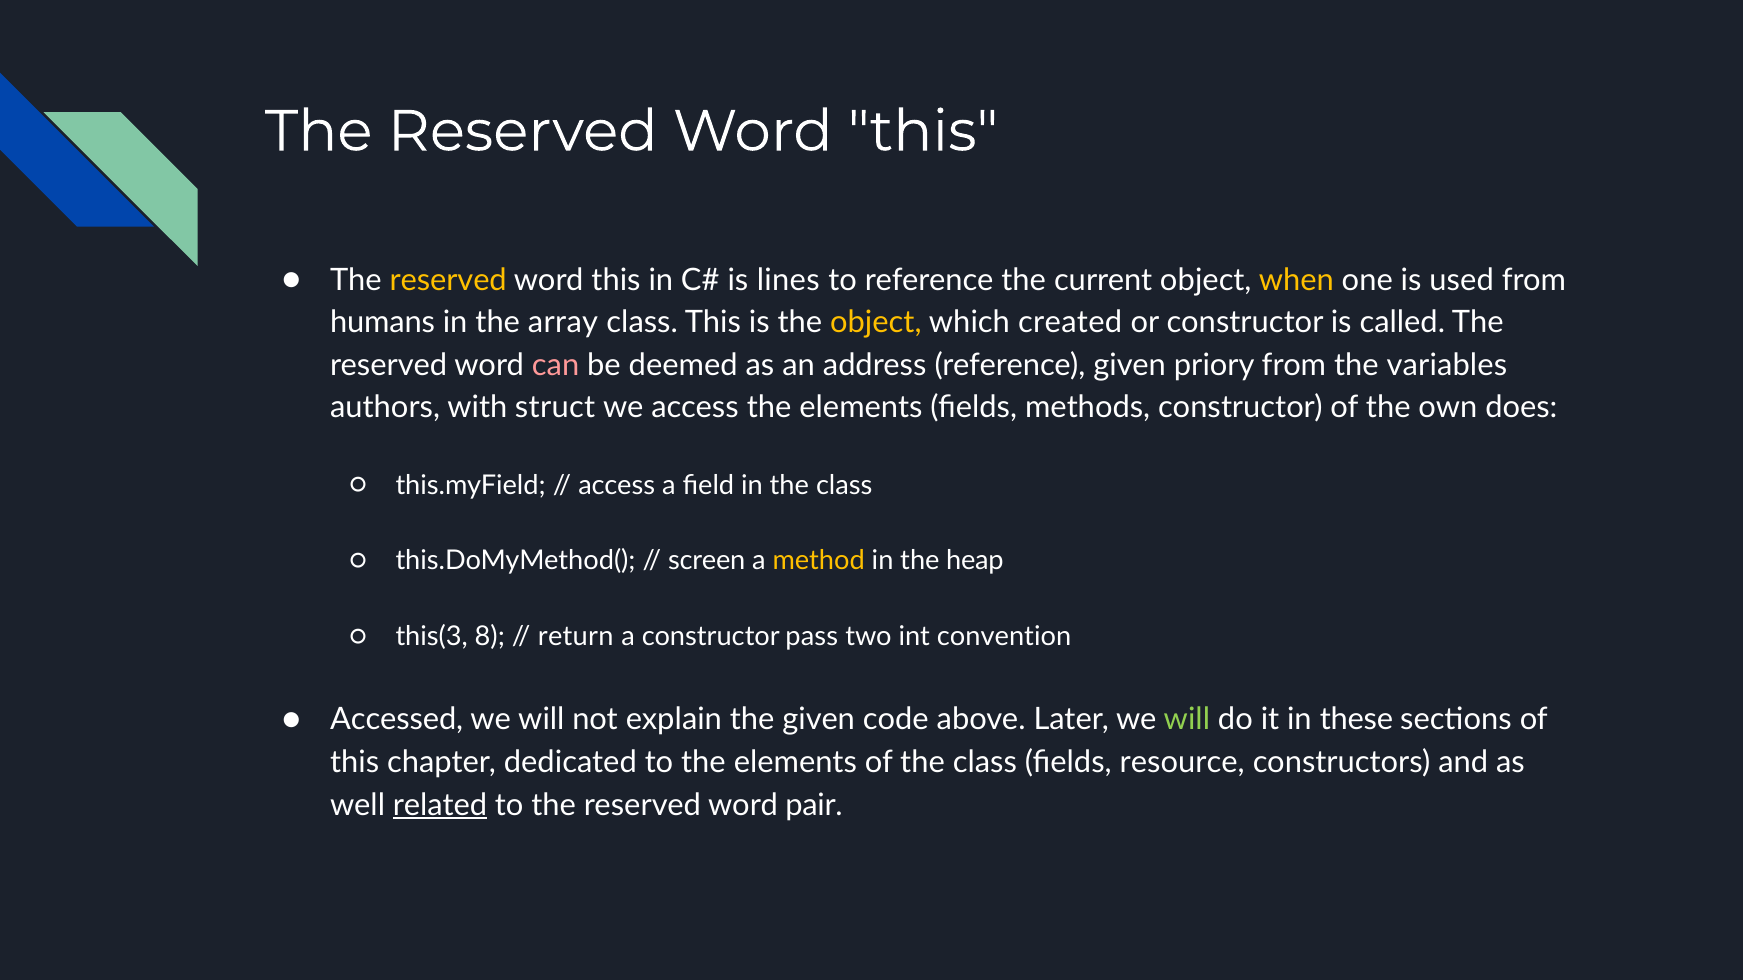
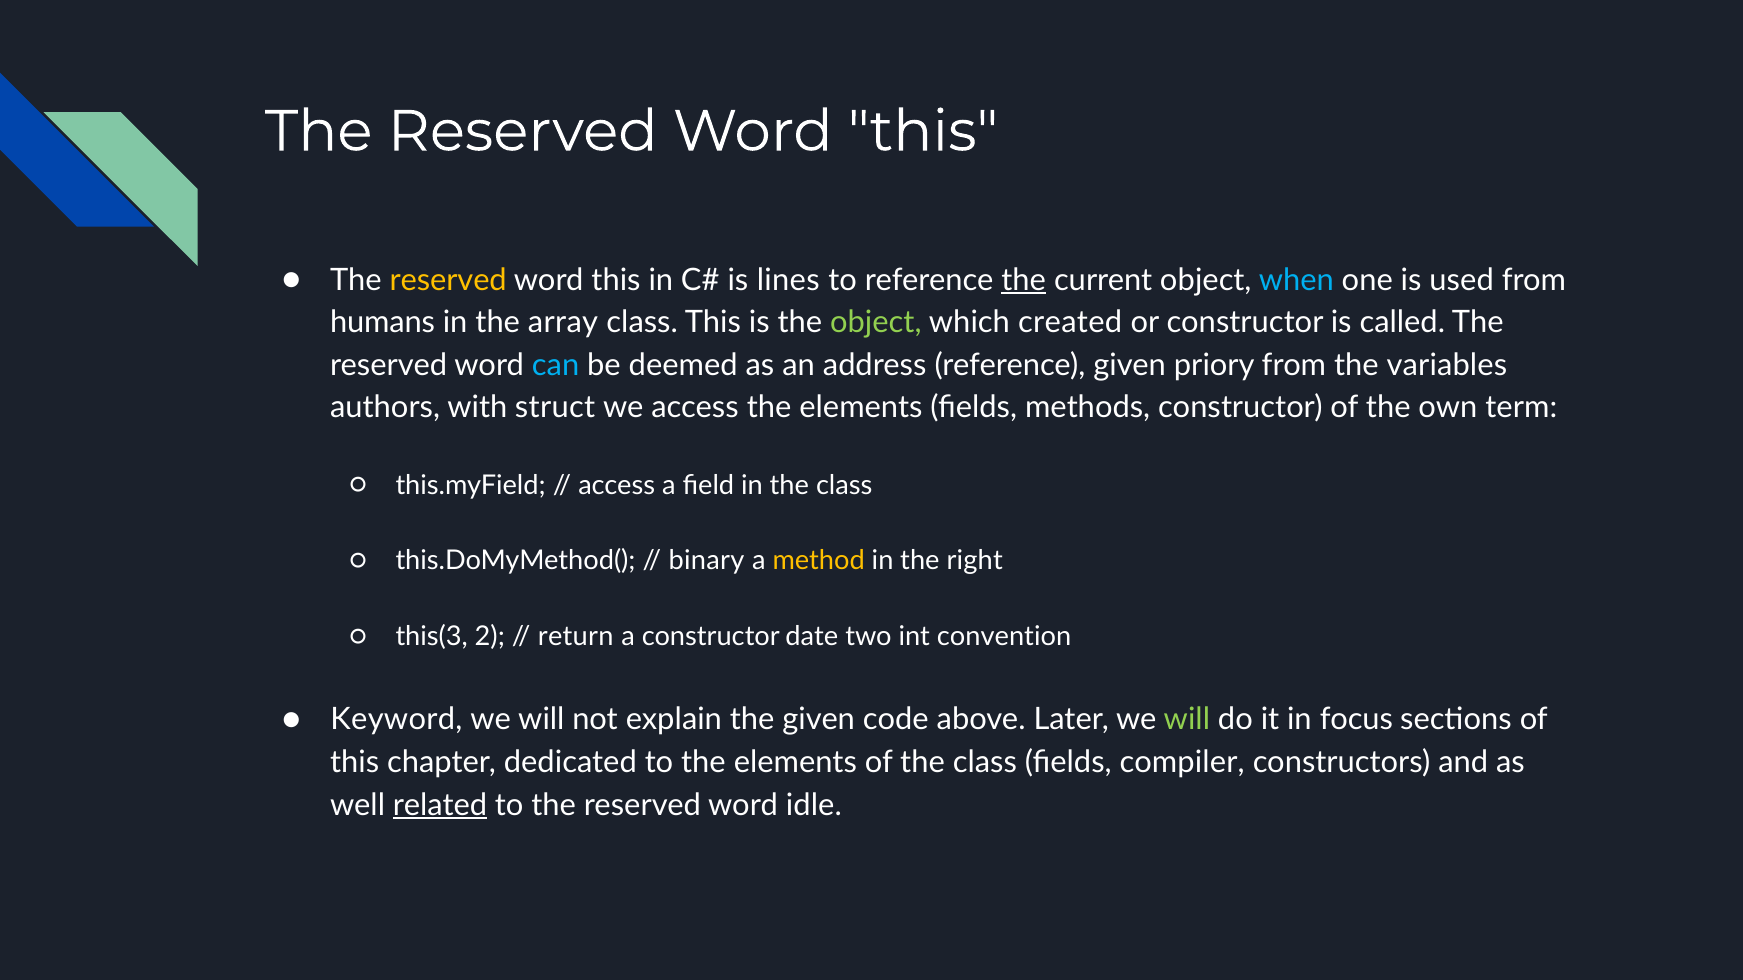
the underline: none -> present (1024, 280)
when colour: yellow -> light blue (1296, 280)
object colour: yellow -> light green (876, 323)
can colour: pink -> light blue (556, 365)
does: does -> term (1521, 408)
screen: screen -> binary (706, 561)
heap: heap -> right (975, 561)
8: 8 -> 2 (490, 637)
pass: pass -> date (812, 637)
Accessed: Accessed -> Keyword (396, 720)
these: these -> focus (1356, 720)
resource: resource -> compiler (1182, 763)
pair: pair -> idle (814, 805)
